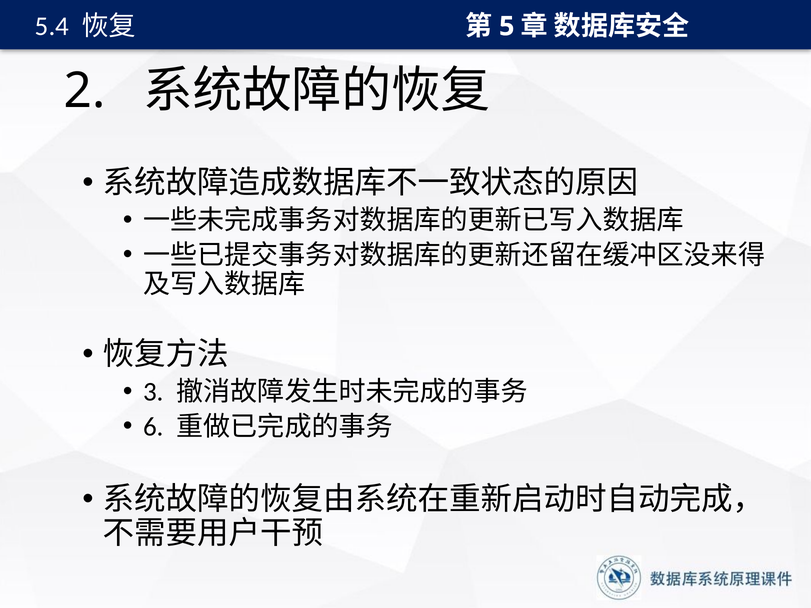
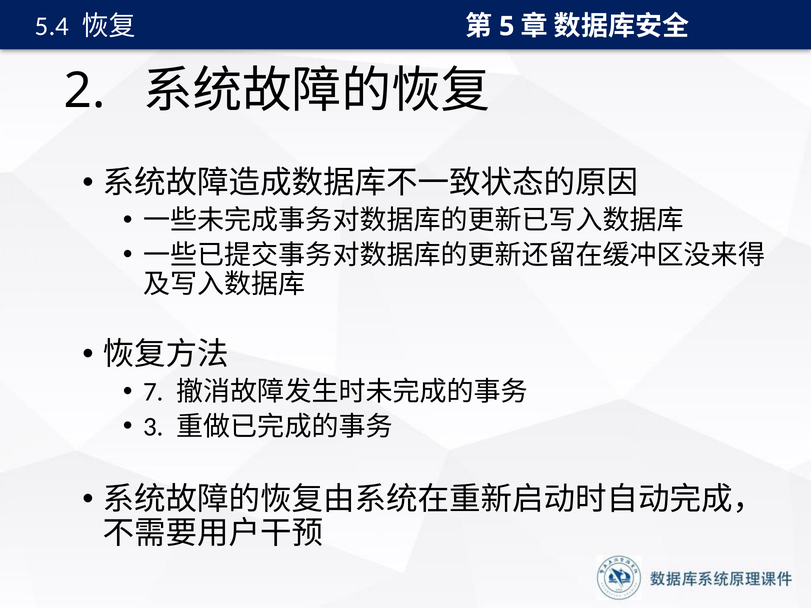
3: 3 -> 7 (154, 392)
6: 6 -> 3 (154, 427)
